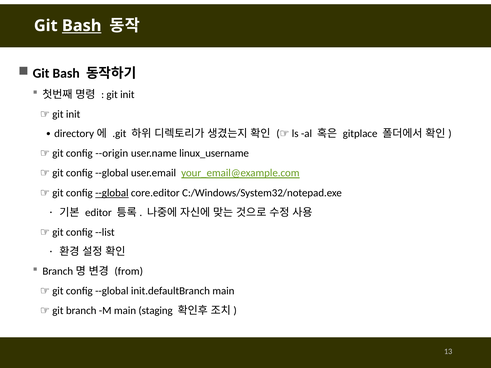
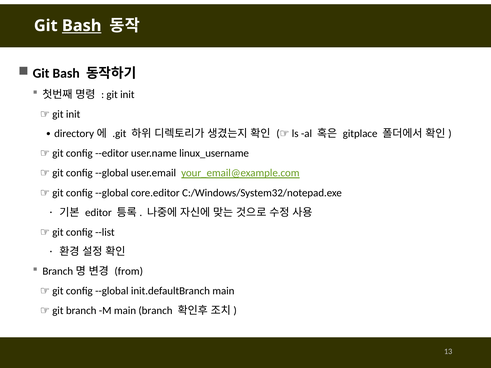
--origin: --origin -> --editor (112, 153)
--global underline: present -> none (112, 193)
main staging: staging -> branch (155, 311)
